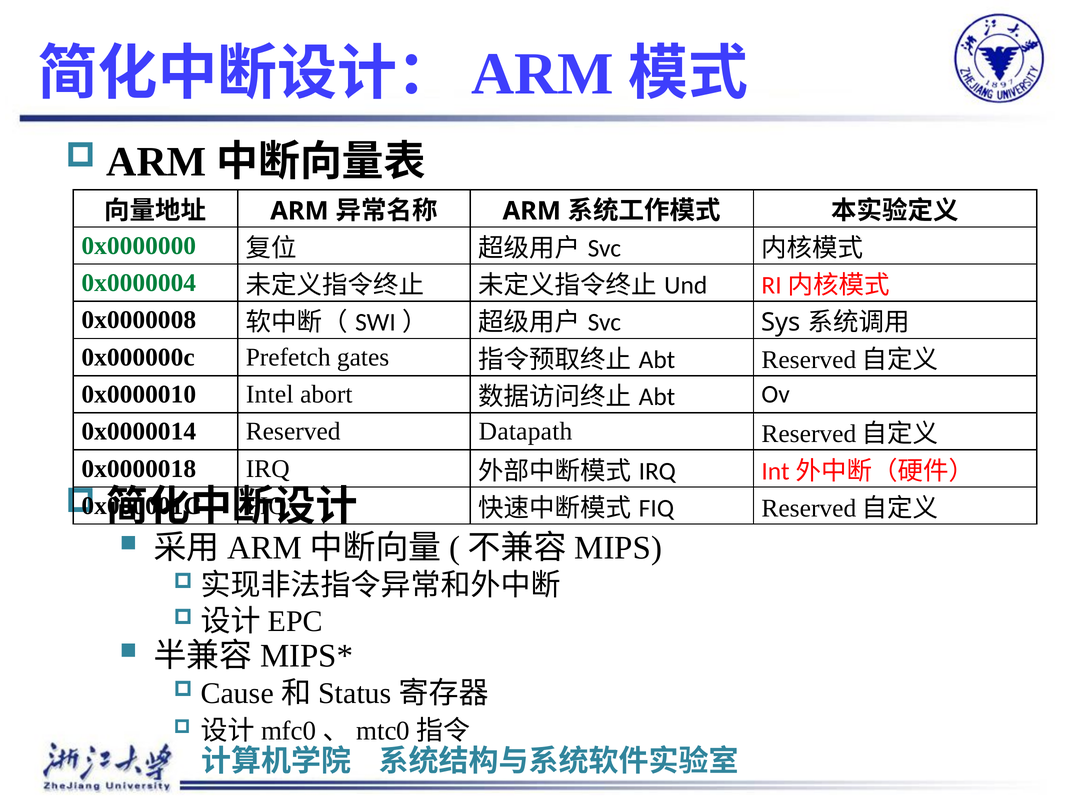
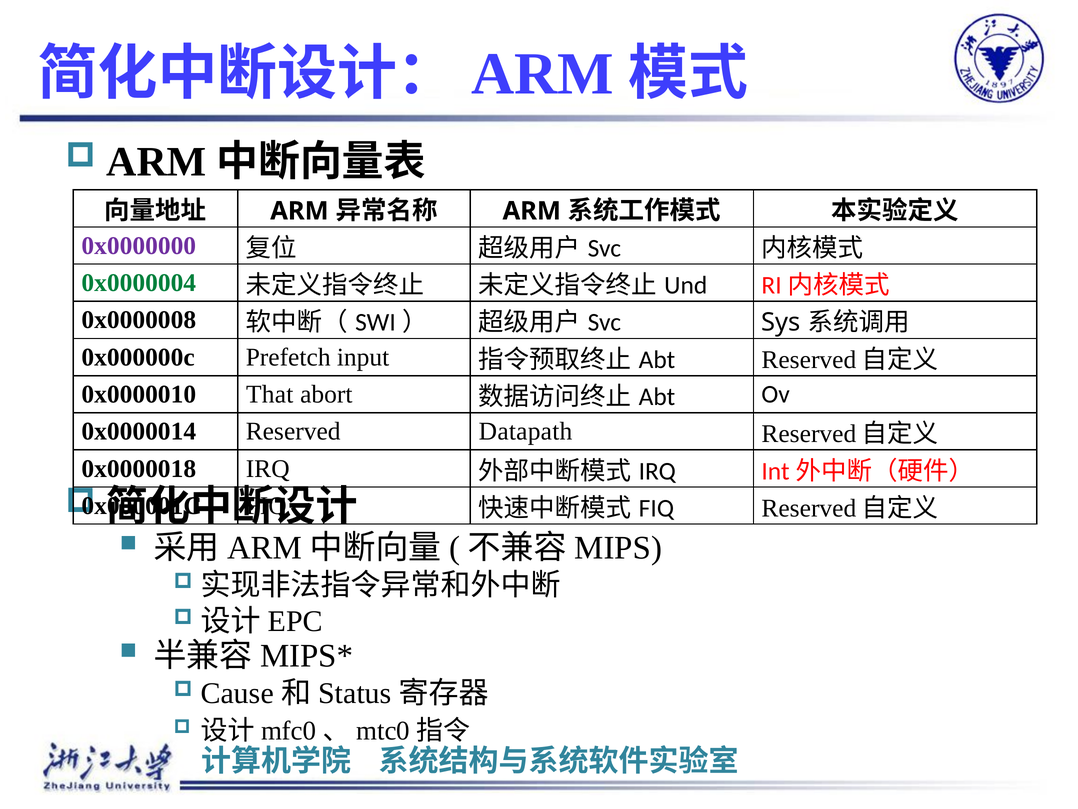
0x0000000 colour: green -> purple (139, 246)
gates: gates -> input (363, 357)
Intel: Intel -> That (270, 394)
